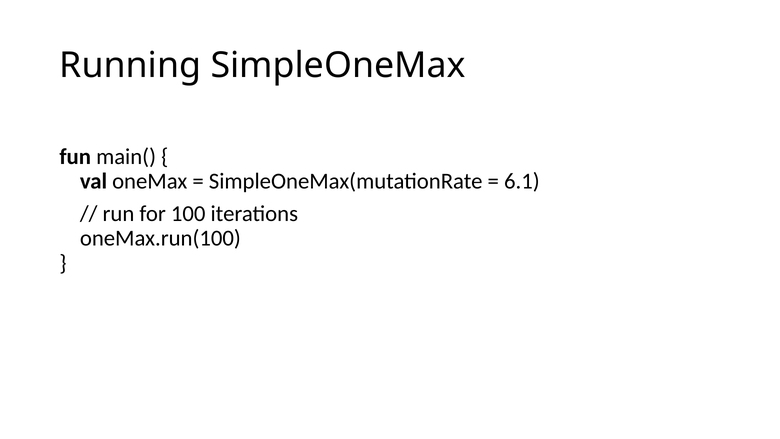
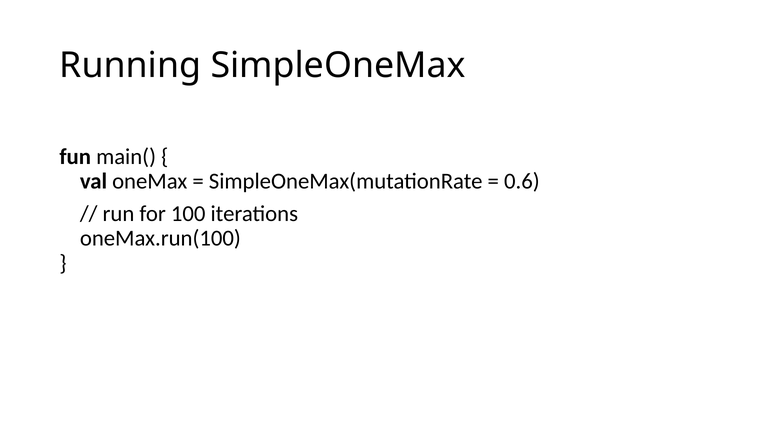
6.1: 6.1 -> 0.6 (522, 181)
